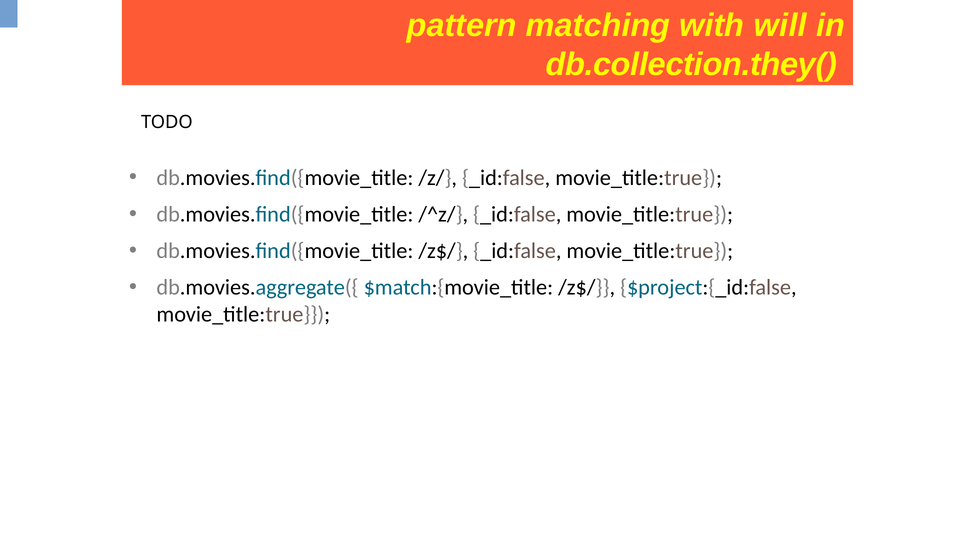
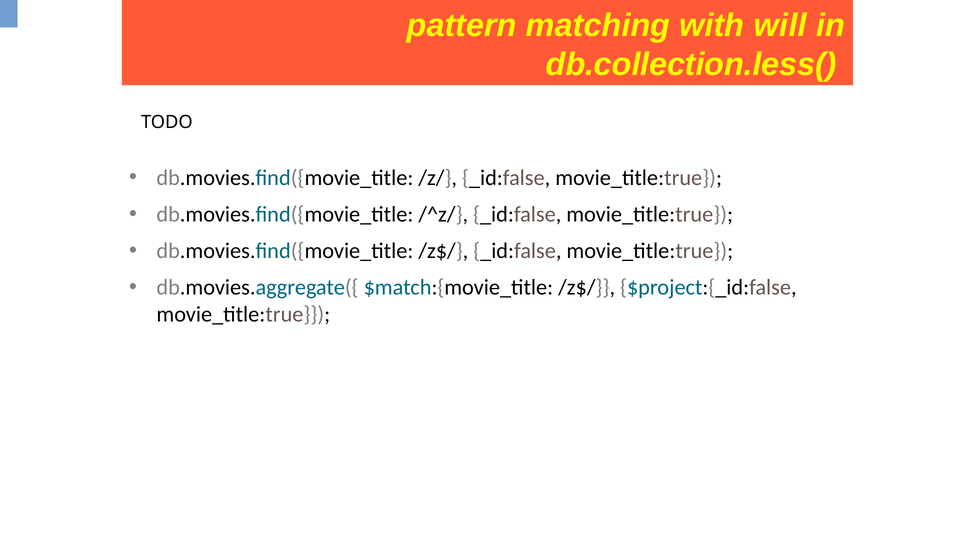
db.collection.they(: db.collection.they( -> db.collection.less( (691, 64)
